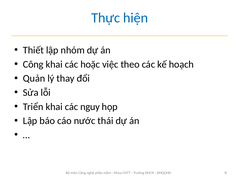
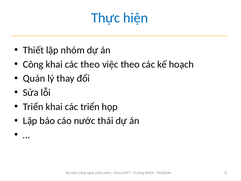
các hoặc: hoặc -> theo (90, 64)
các nguy: nguy -> triển (90, 107)
